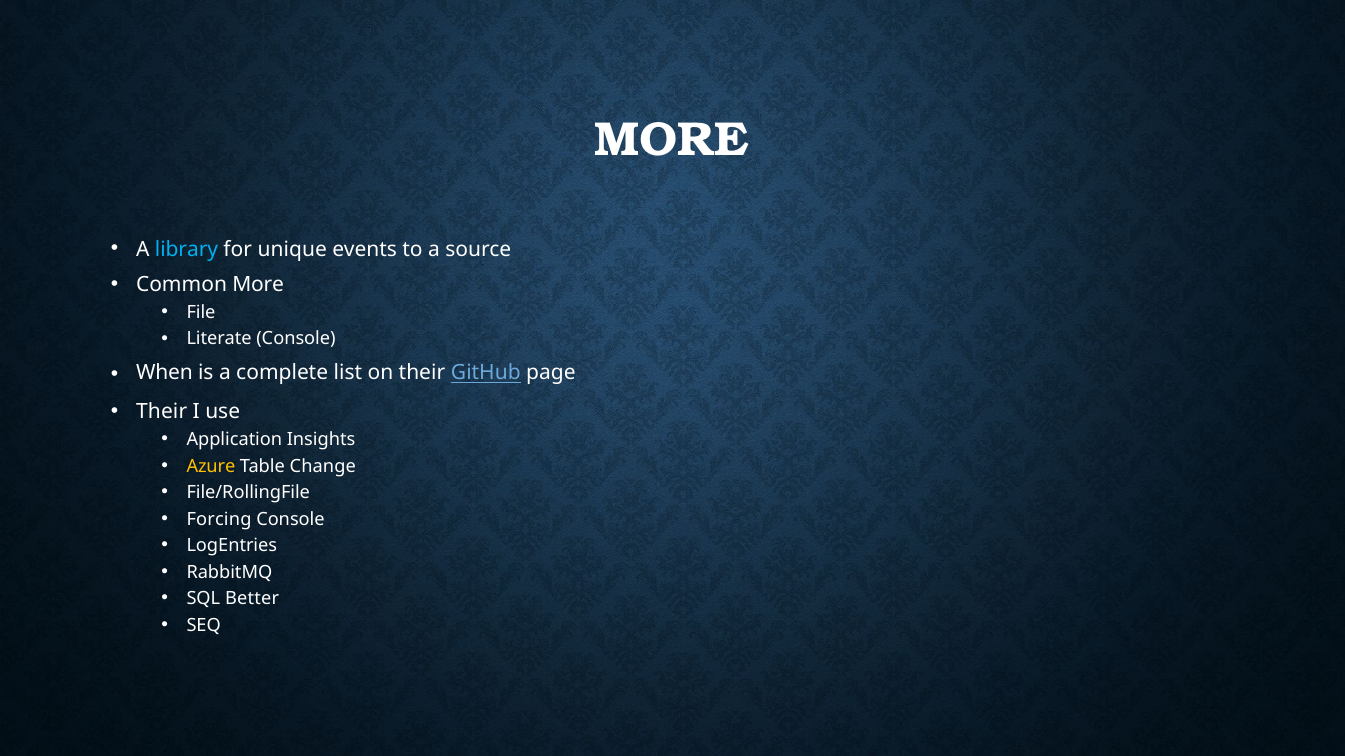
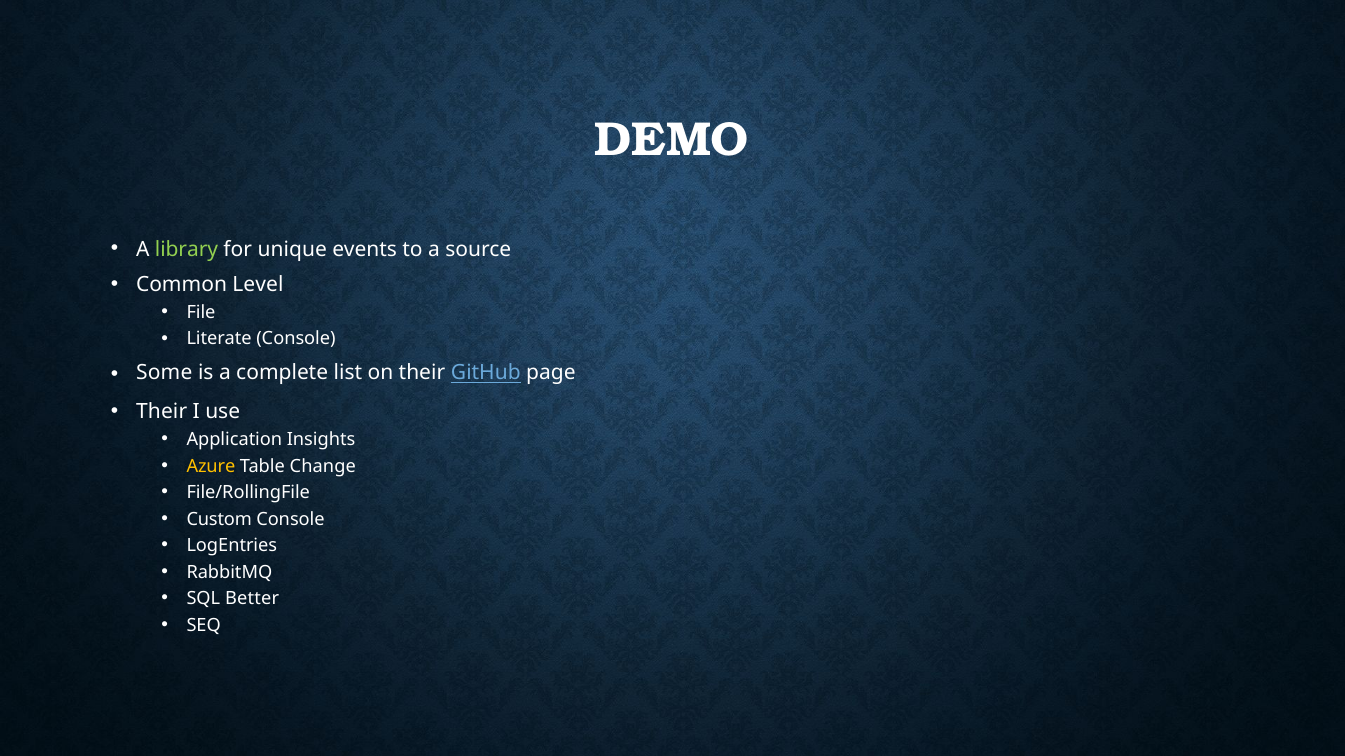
MORE: MORE -> DEMO (672, 140)
library colour: light blue -> light green (186, 249)
Common More: More -> Level (258, 285)
When: When -> Some (164, 373)
Forcing: Forcing -> Custom (219, 520)
